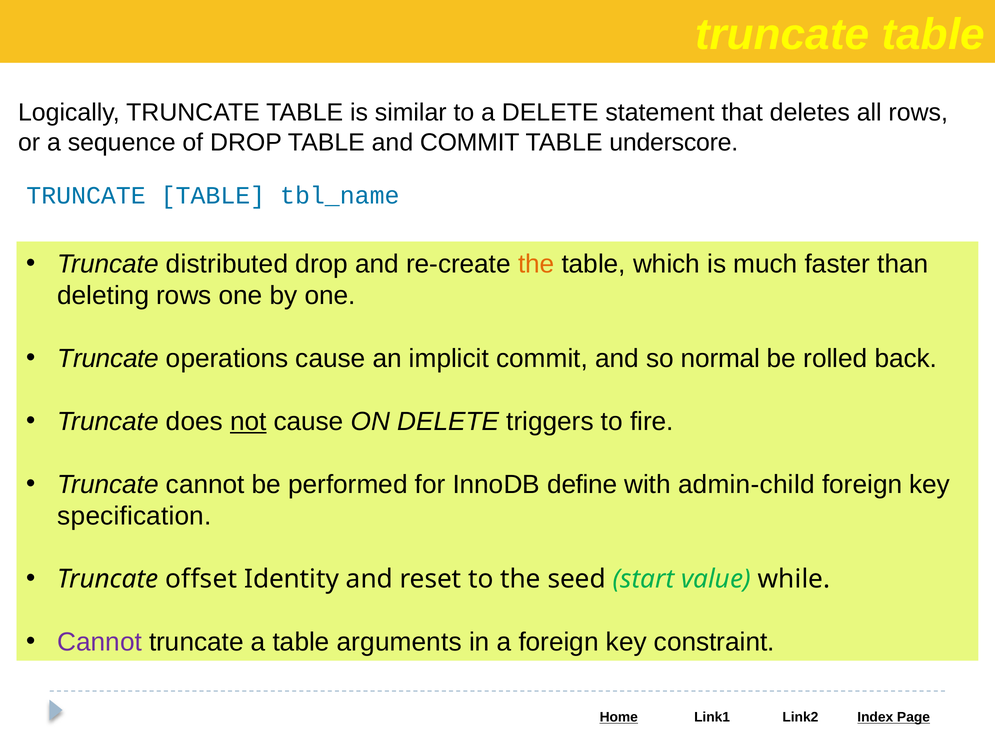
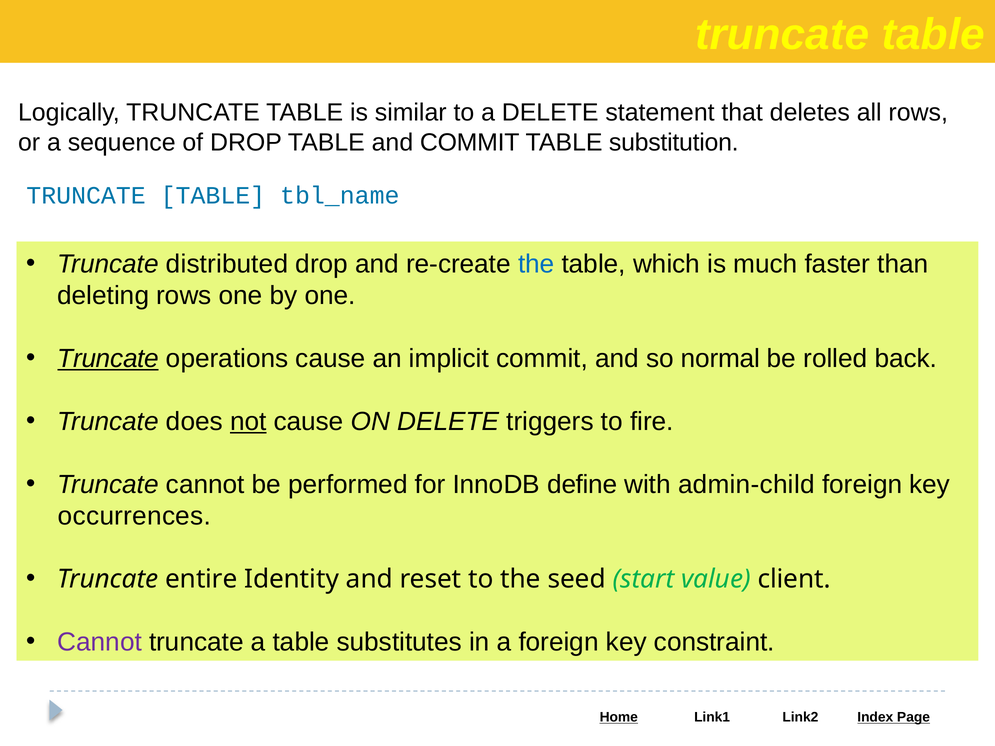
underscore: underscore -> substitution (674, 143)
the colour: orange -> blue (536, 264)
Truncate underline: none -> present (108, 359)
specification: specification -> occurrences (134, 516)
offset: offset -> entire (201, 579)
while: while -> client (794, 579)
arguments: arguments -> substitutes (399, 642)
